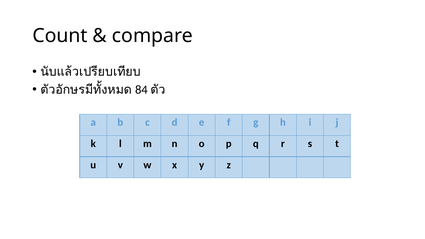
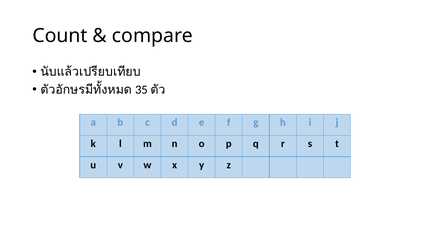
84: 84 -> 35 (141, 90)
